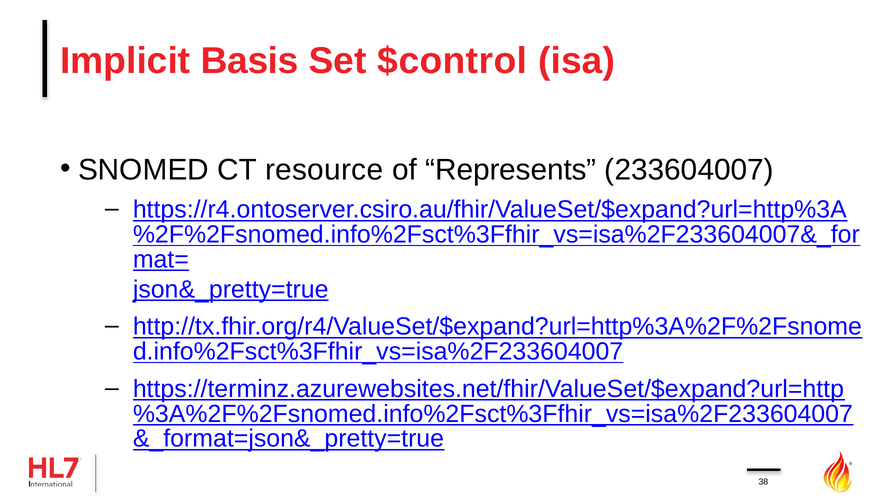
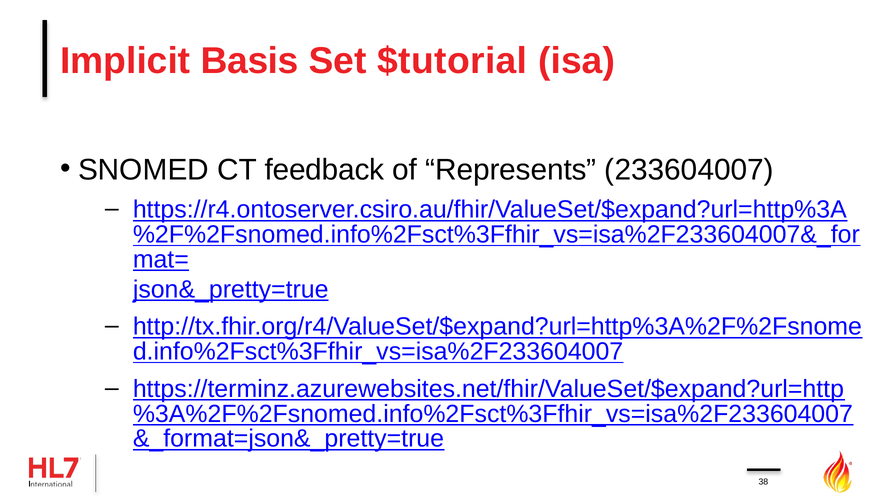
$control: $control -> $tutorial (452, 61)
resource: resource -> feedback (324, 169)
